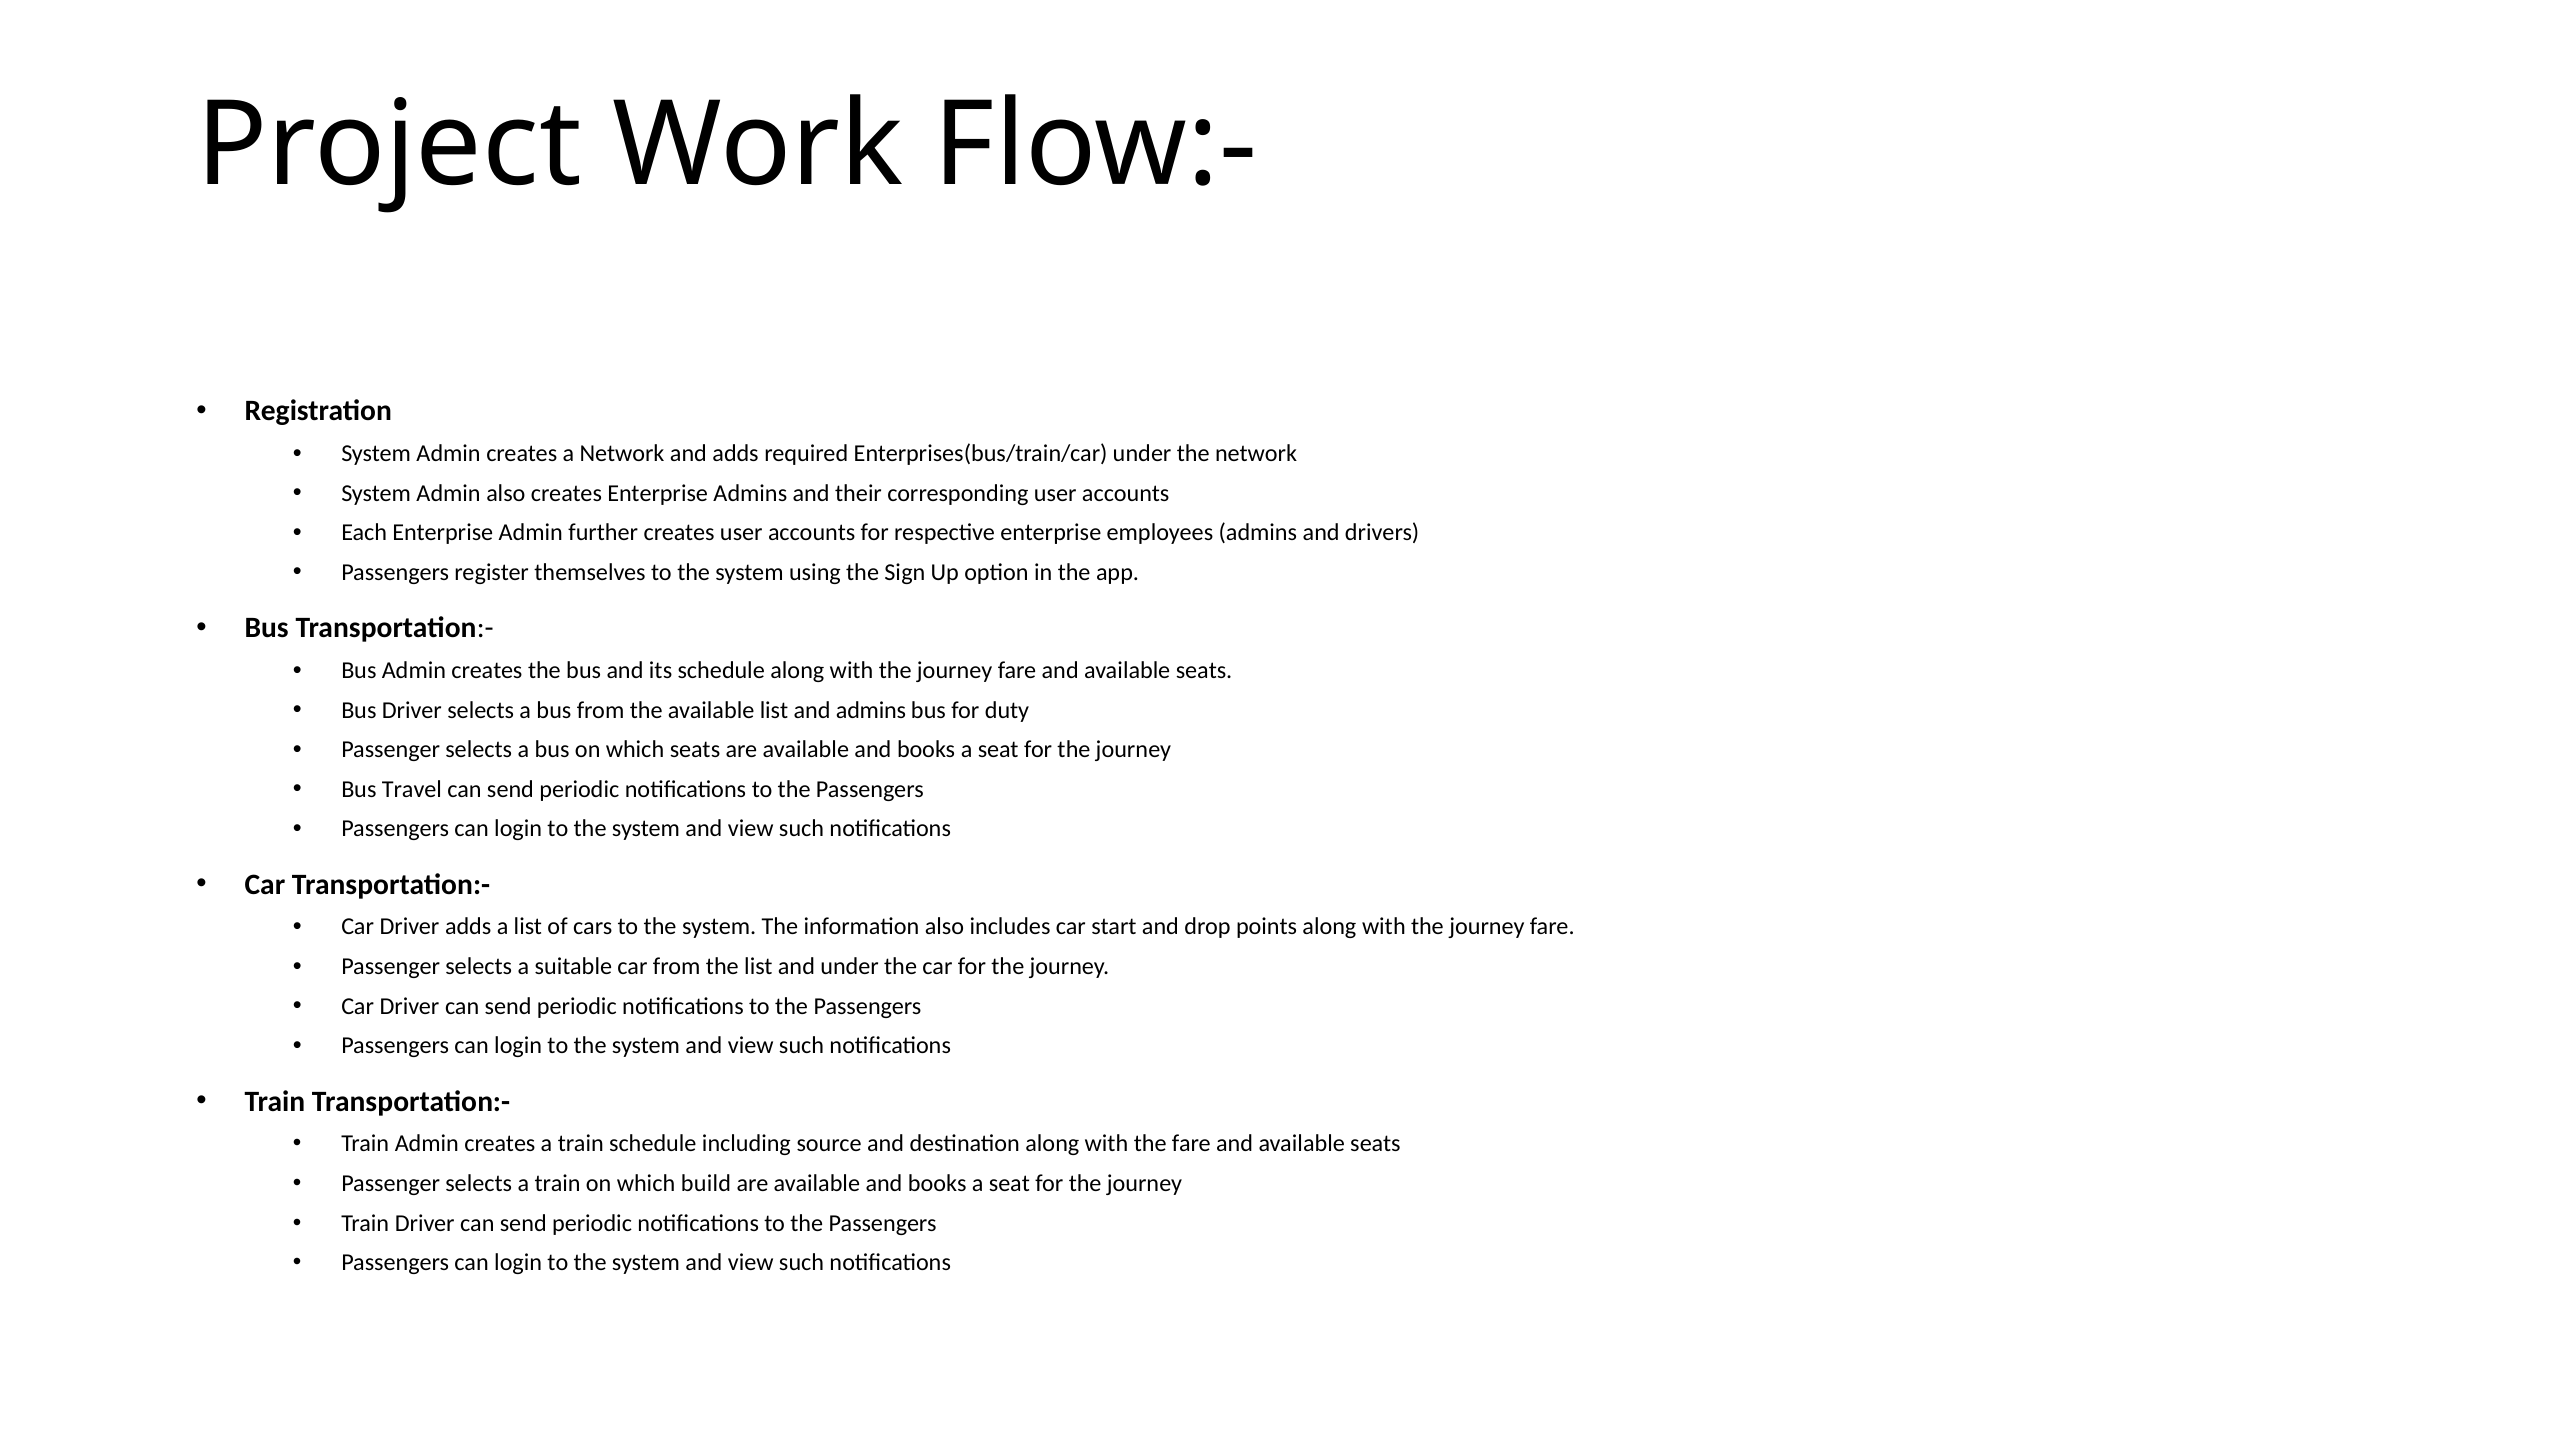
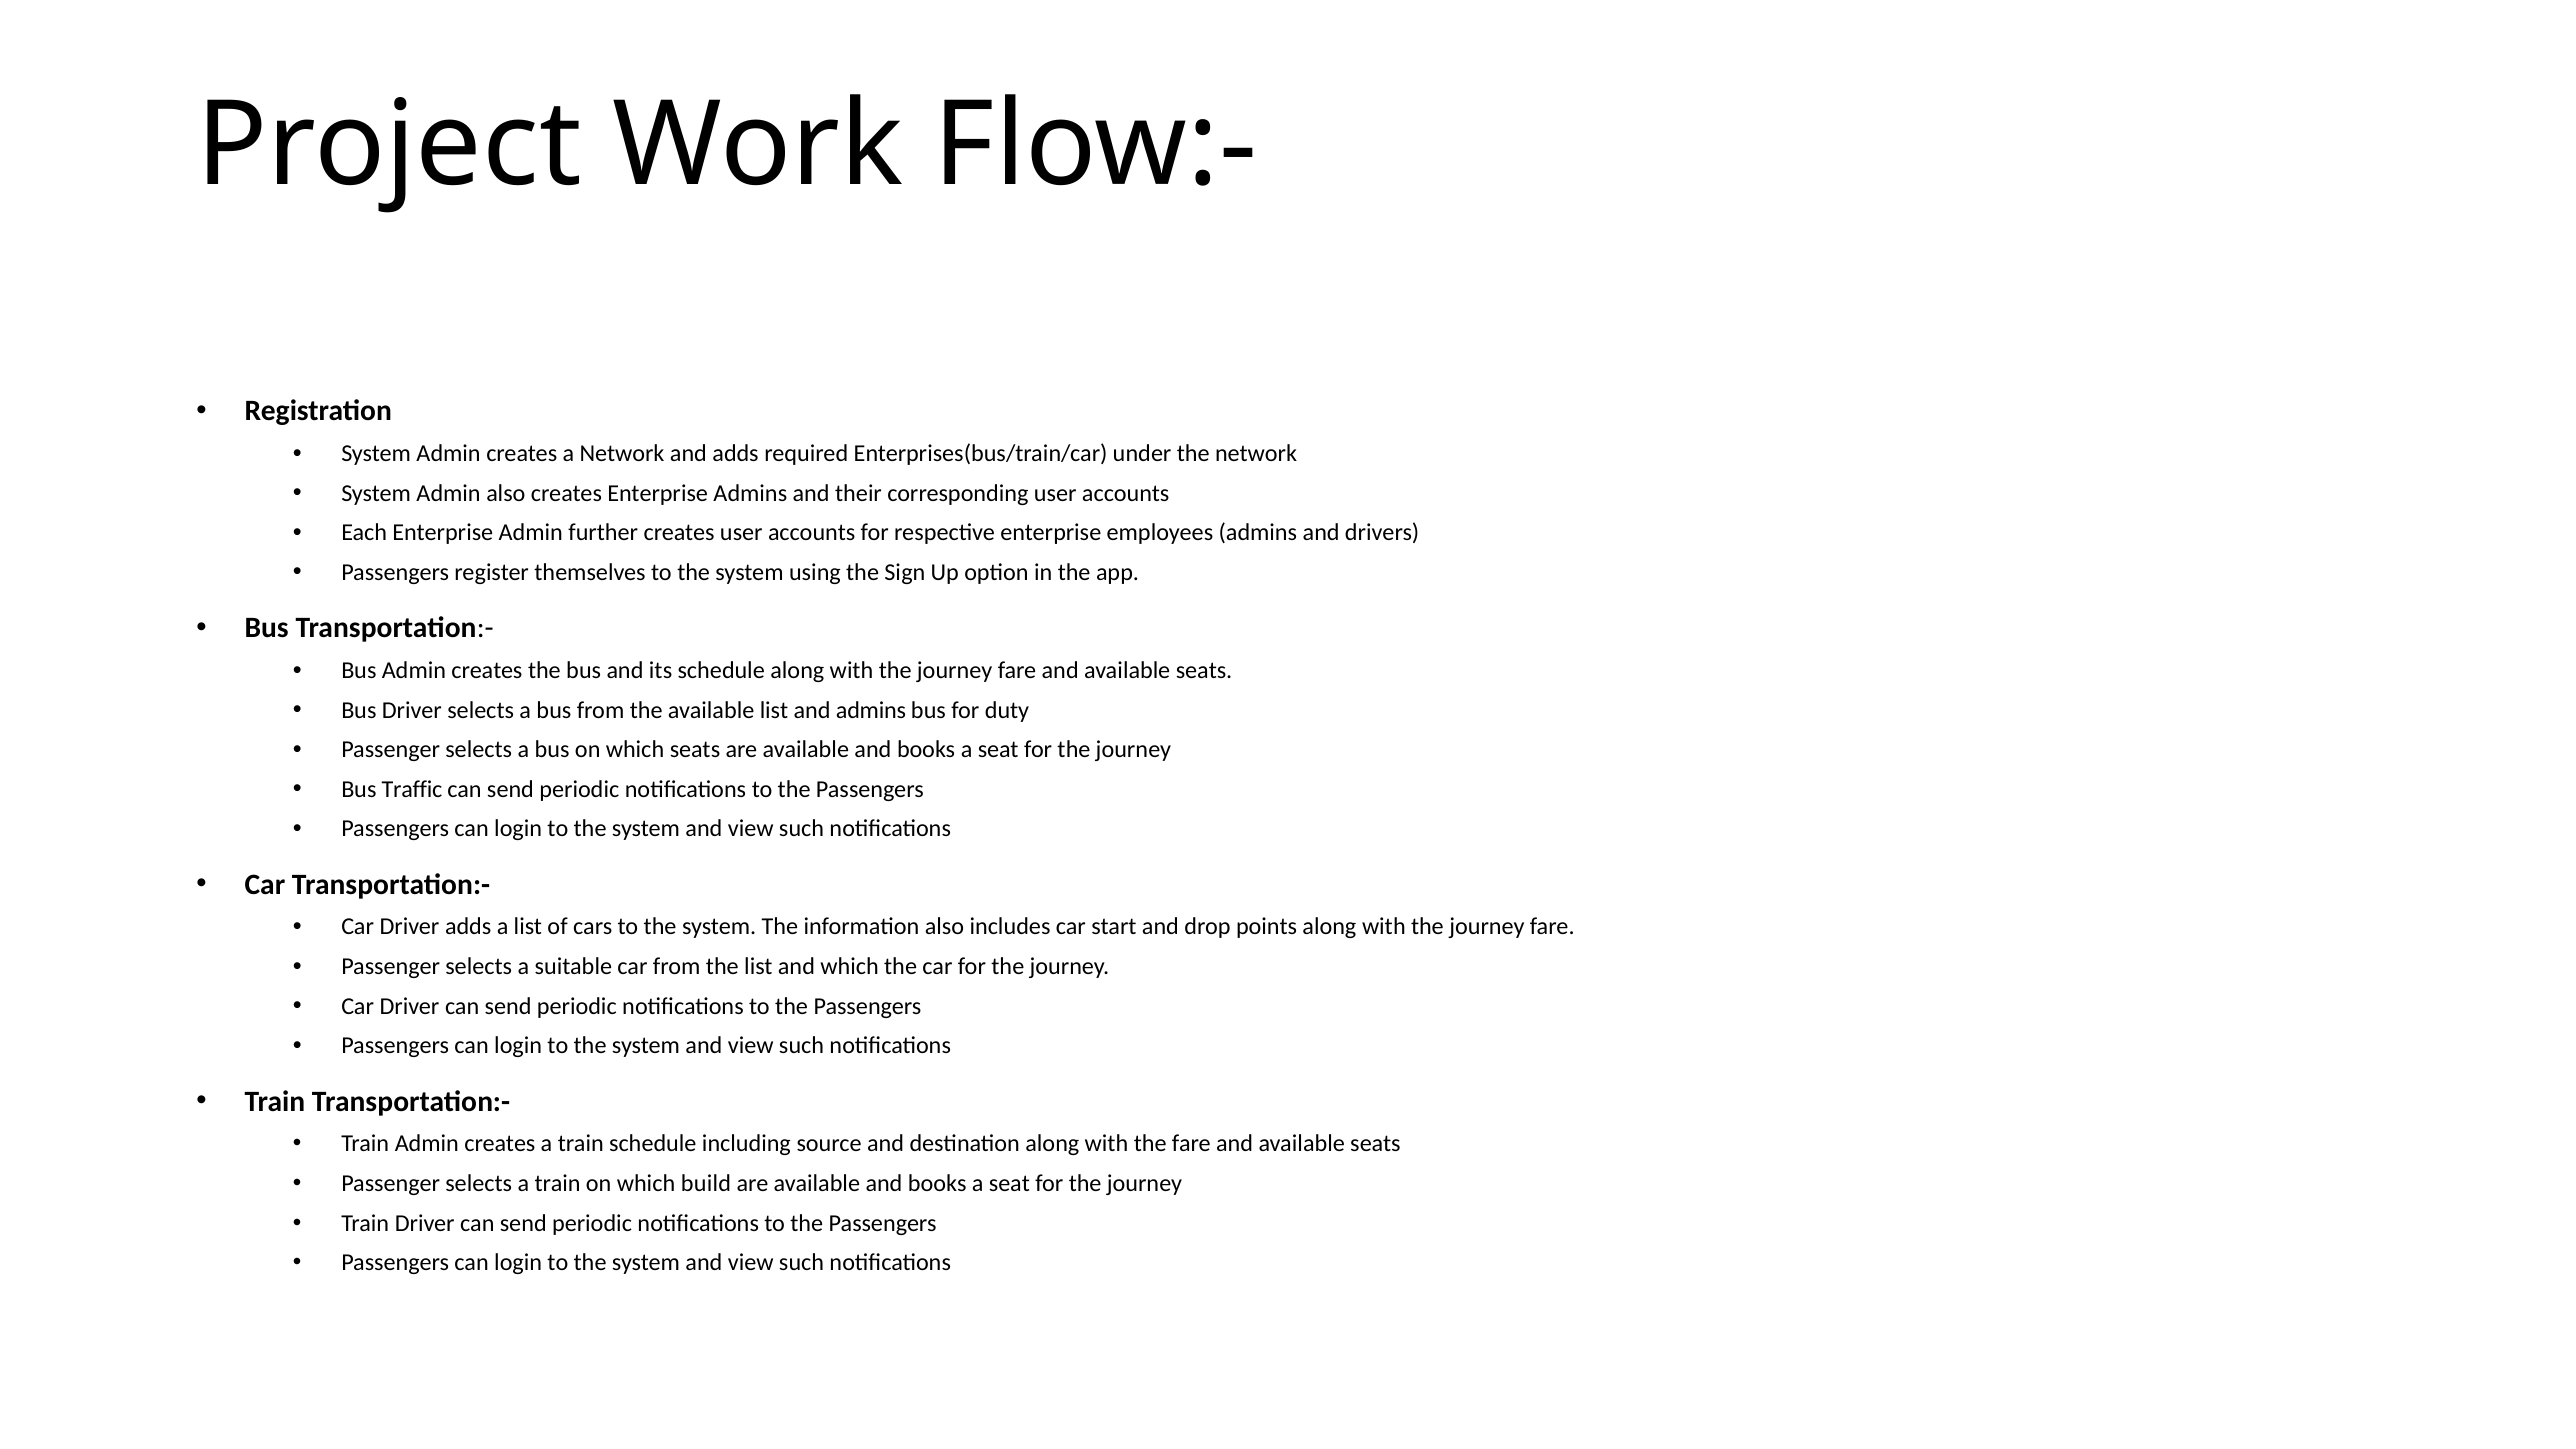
Travel: Travel -> Traffic (412, 789)
and under: under -> which (850, 967)
